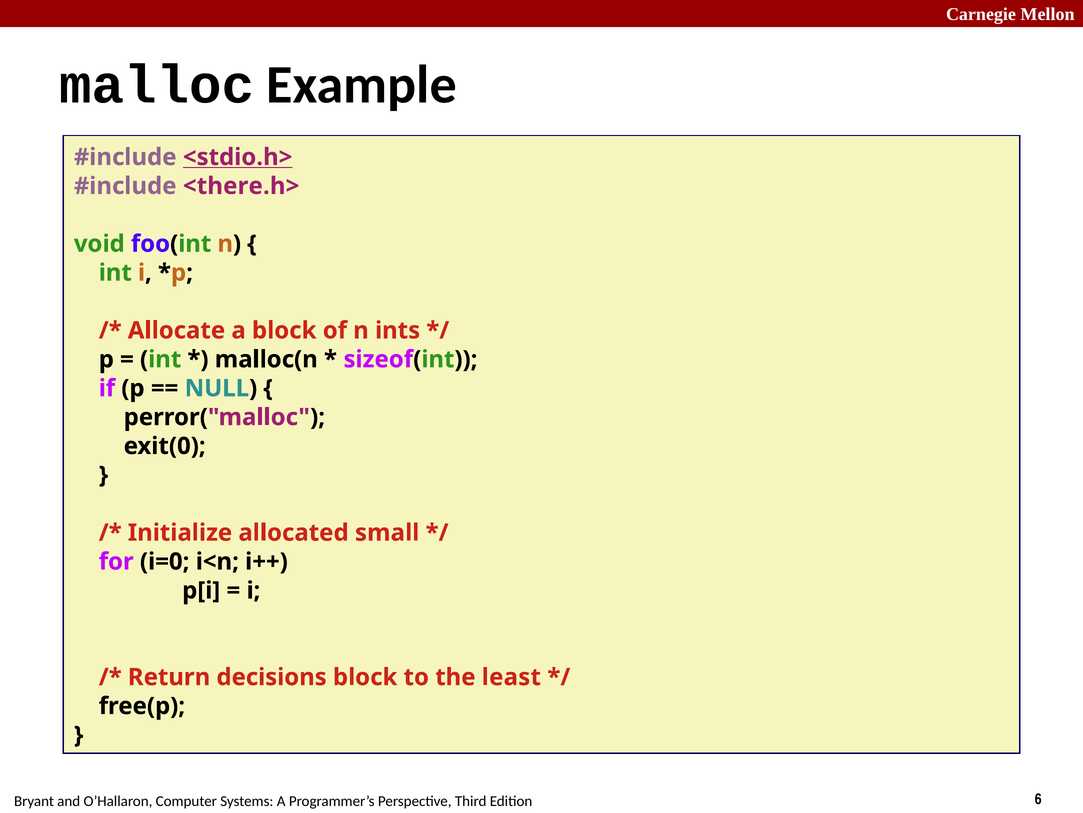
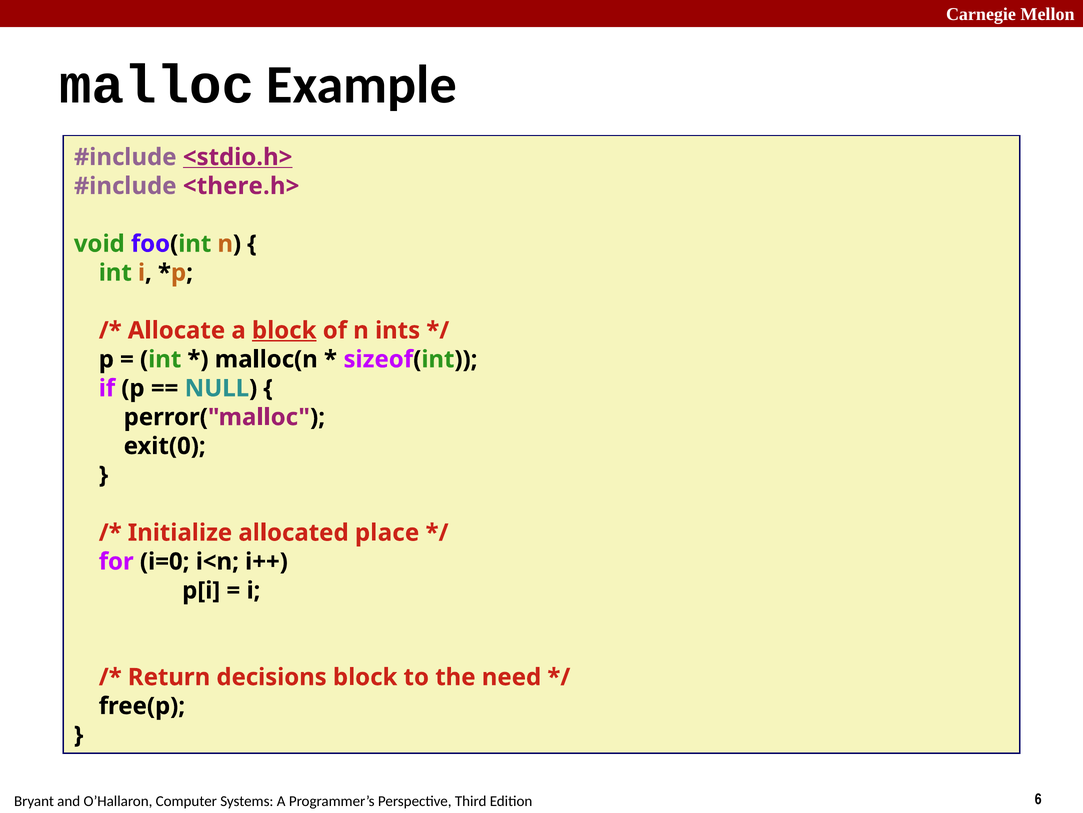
block underline: none -> present (284, 330)
small: small -> place (387, 532)
least: least -> need (511, 677)
